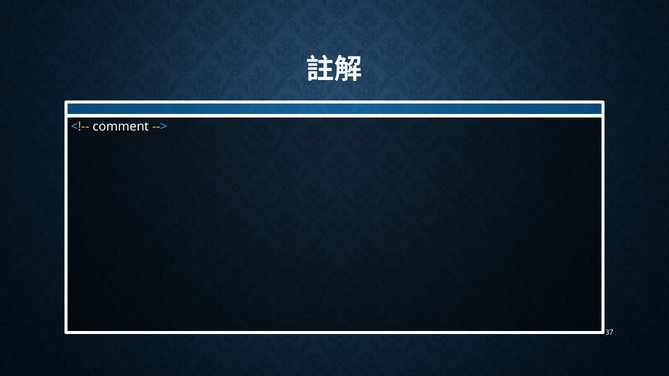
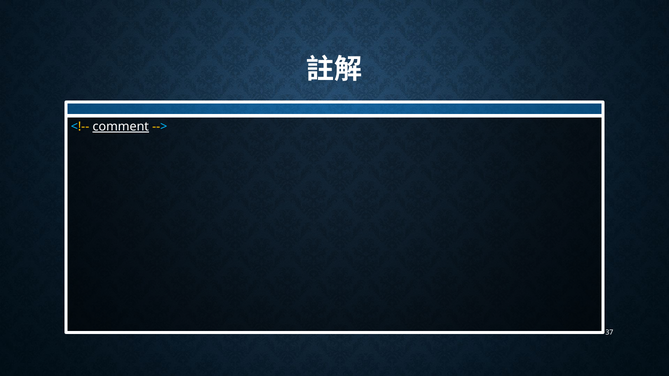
comment underline: none -> present (121, 127)
